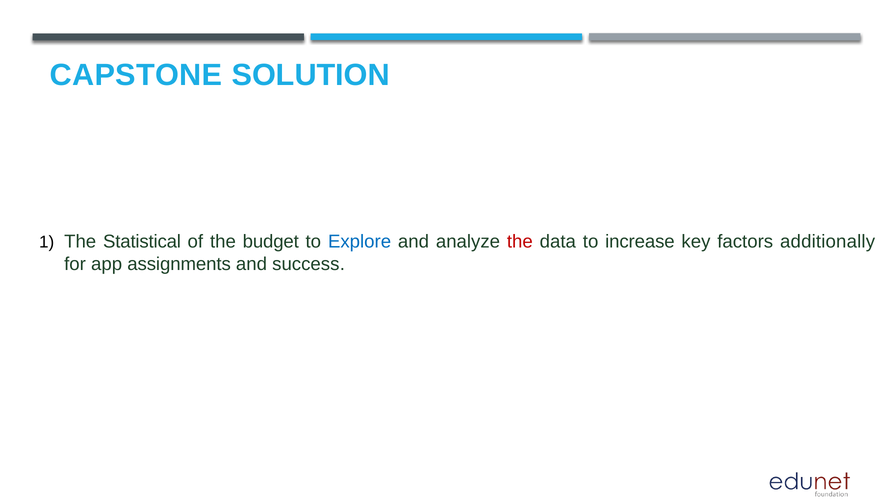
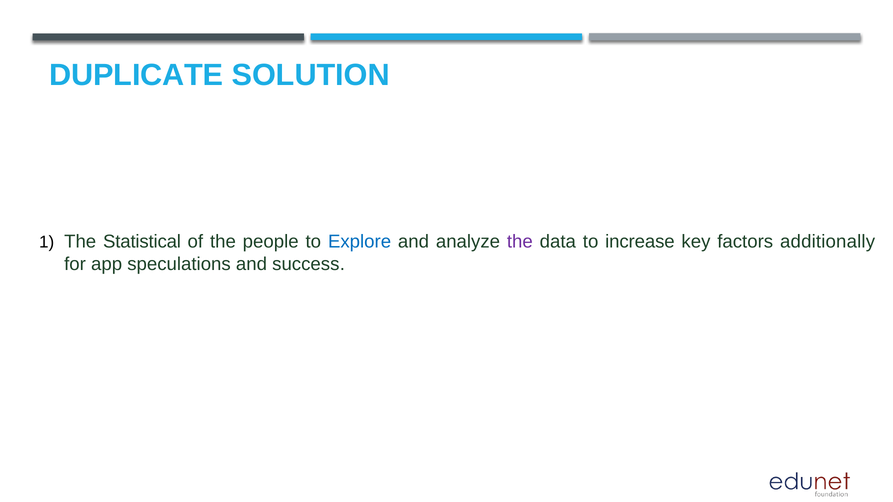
CAPSTONE: CAPSTONE -> DUPLICATE (136, 75)
budget: budget -> people (271, 242)
the colour: red -> purple (520, 242)
assignments: assignments -> speculations (179, 264)
